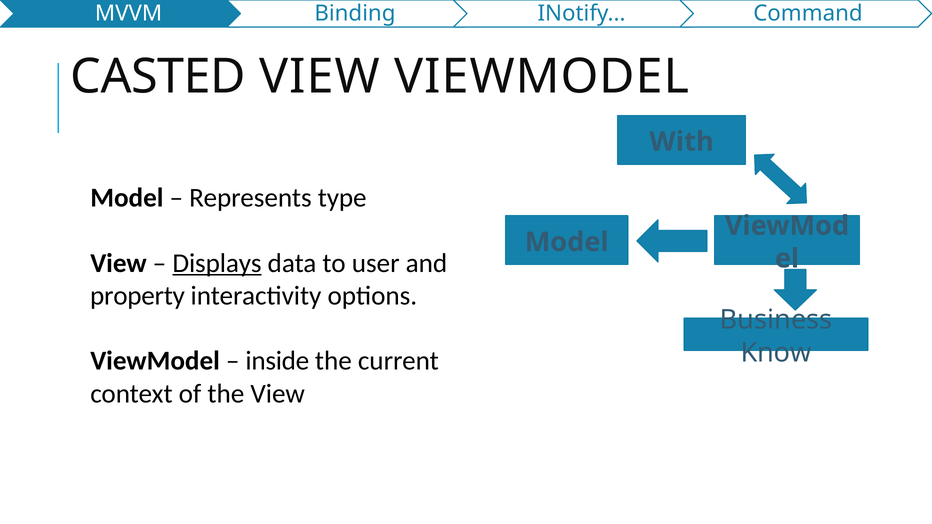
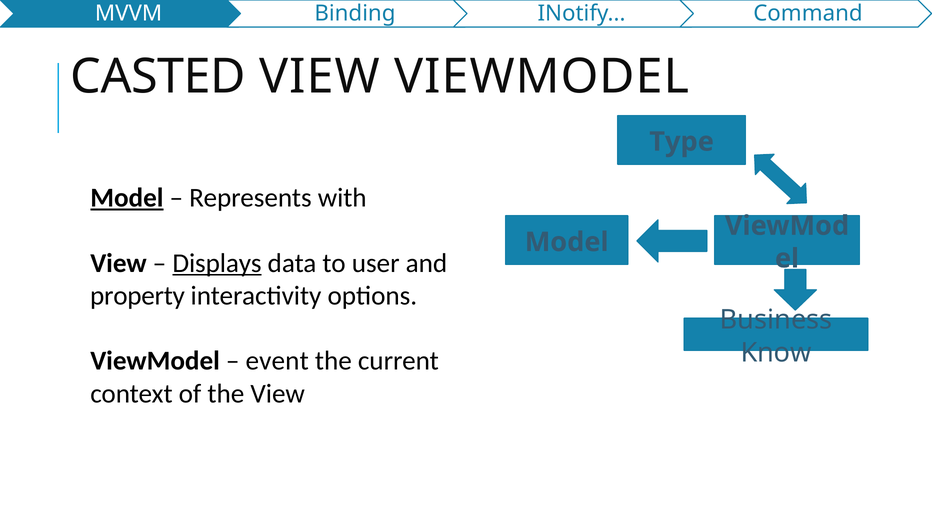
With: With -> Type (682, 142)
Model underline: none -> present (127, 198)
type: type -> with (342, 198)
inside: inside -> event (277, 361)
